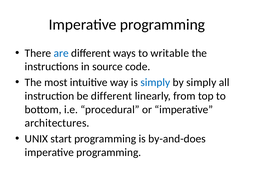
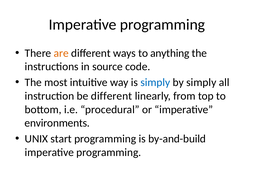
are colour: blue -> orange (61, 53)
writable: writable -> anything (170, 53)
architectures: architectures -> environments (57, 123)
by-and-does: by-and-does -> by-and-build (177, 139)
